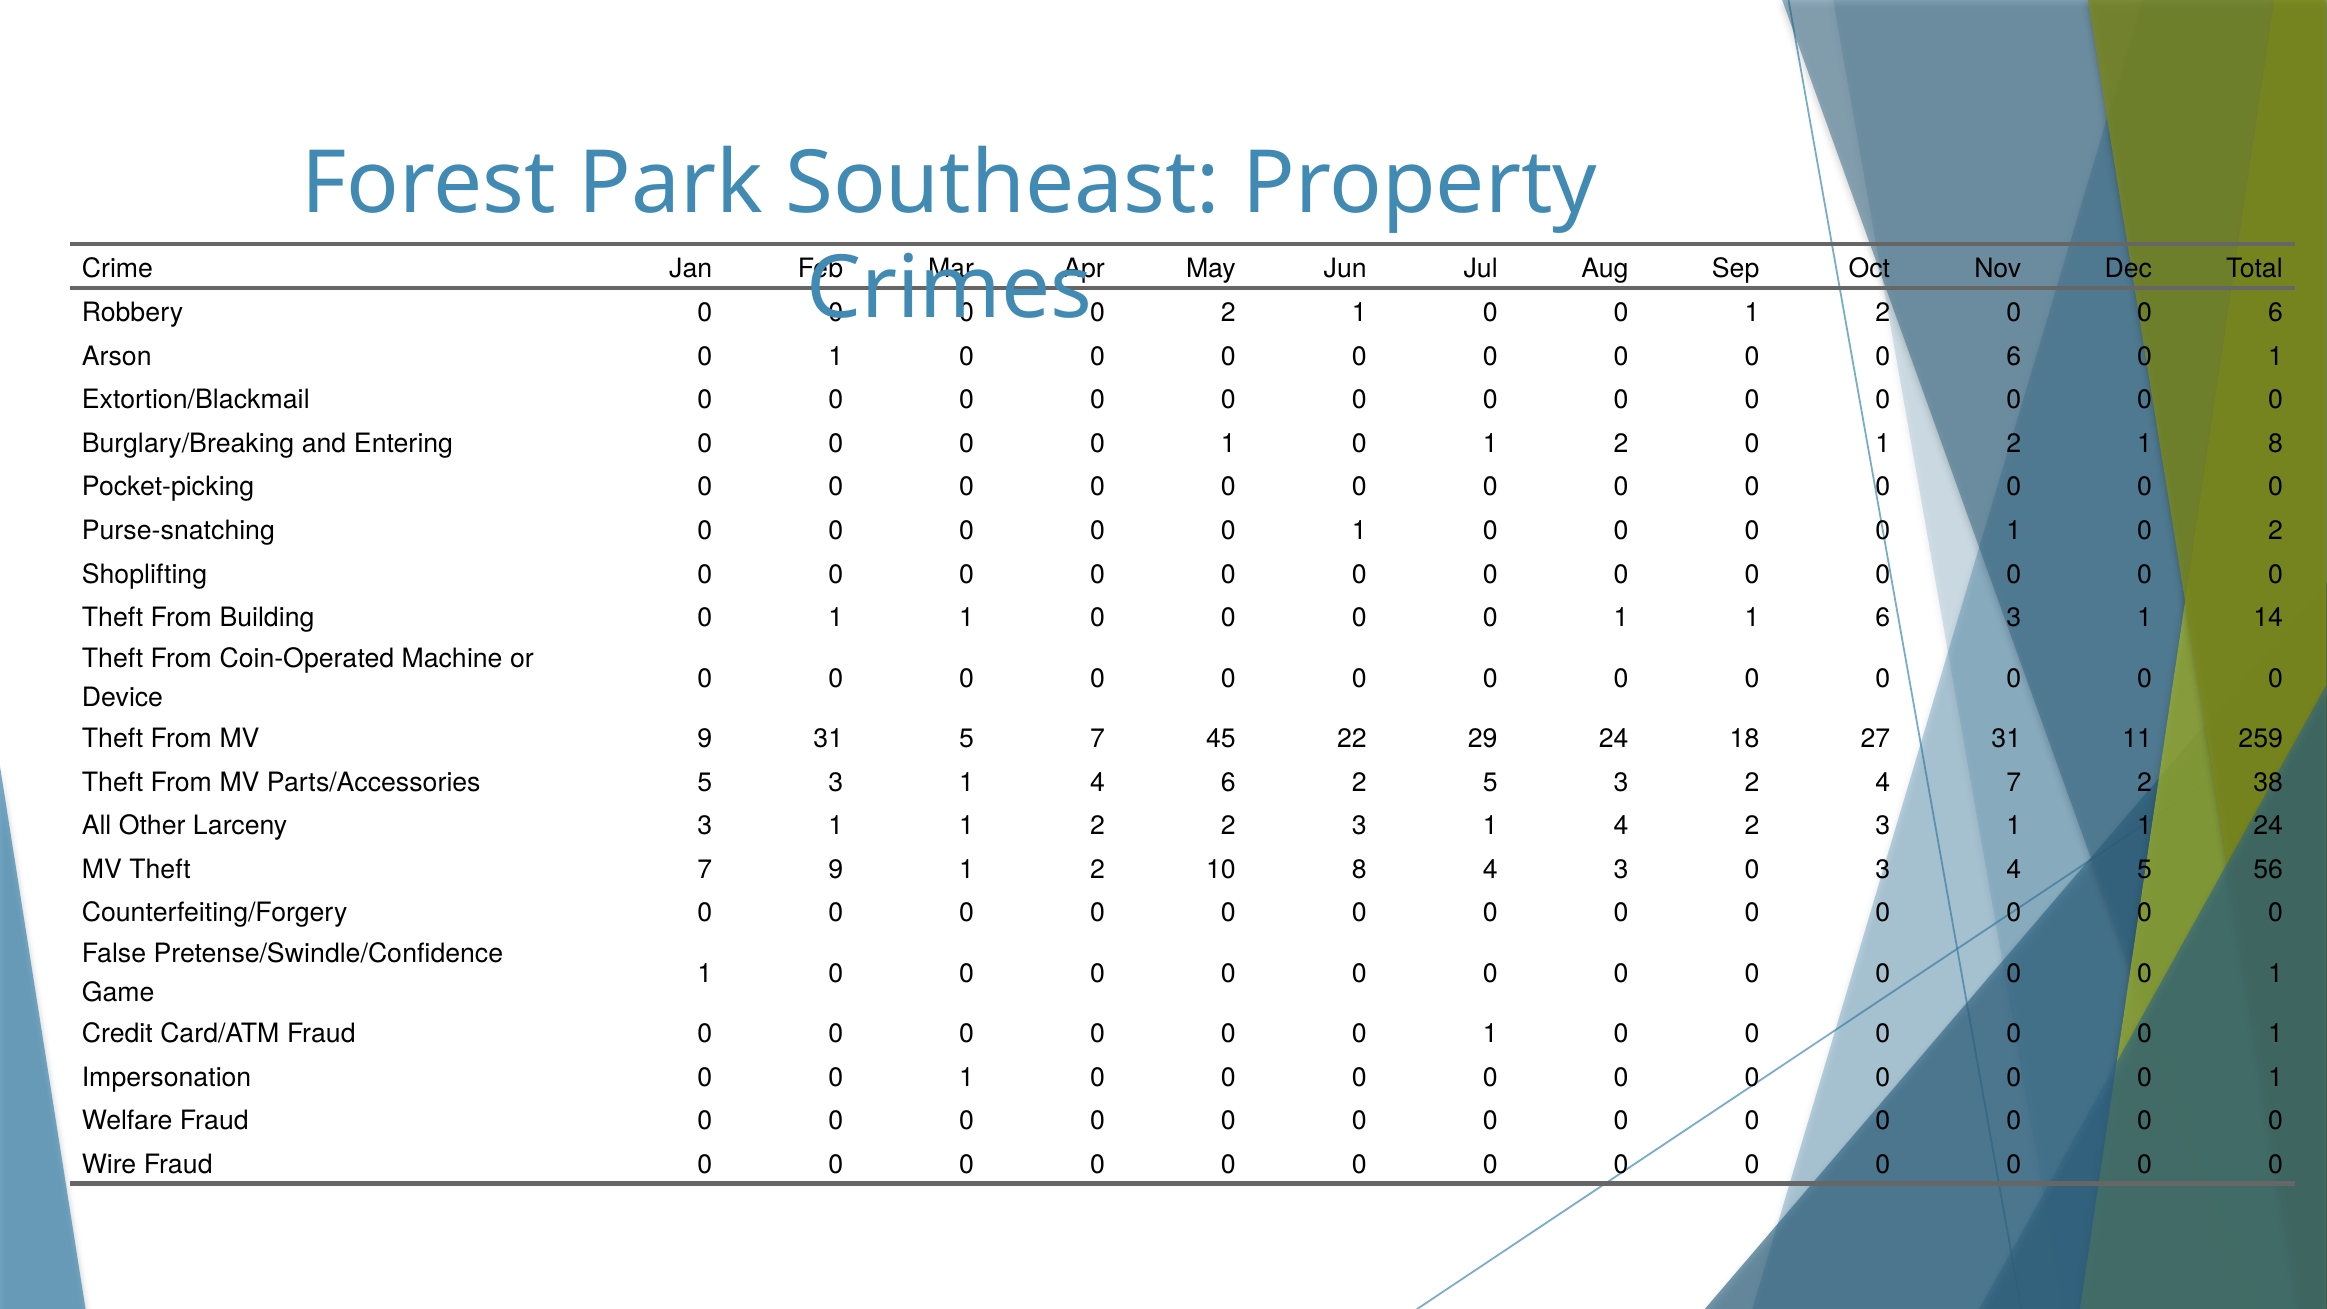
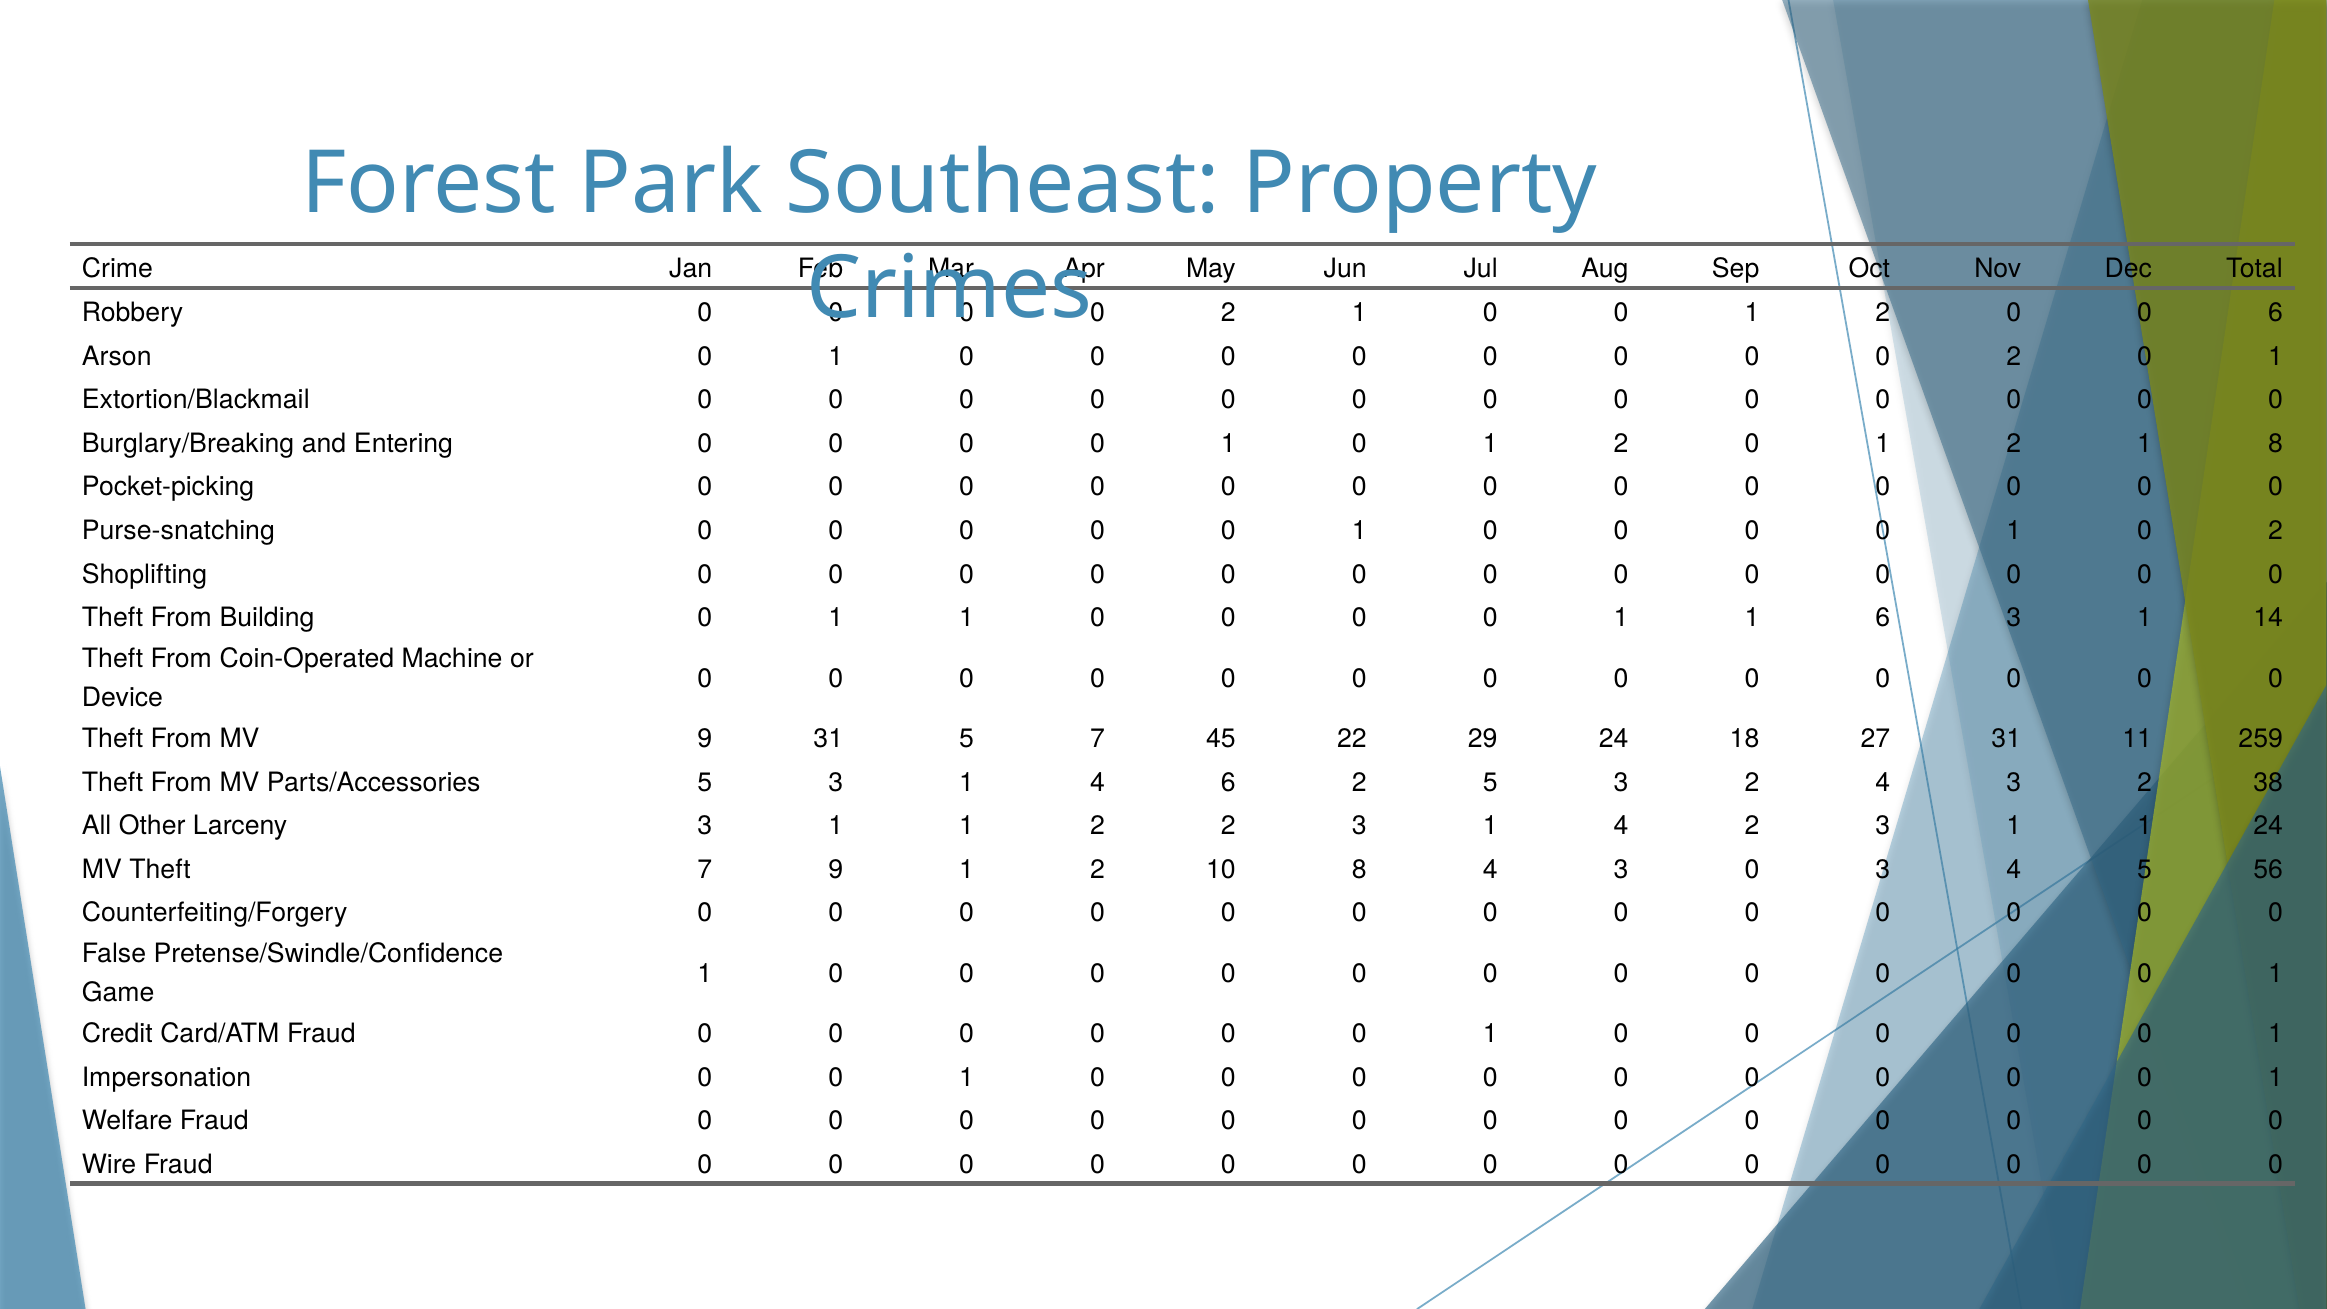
6: 6 -> 2 (2014, 356)
2 4 7: 7 -> 3 (2014, 782)
